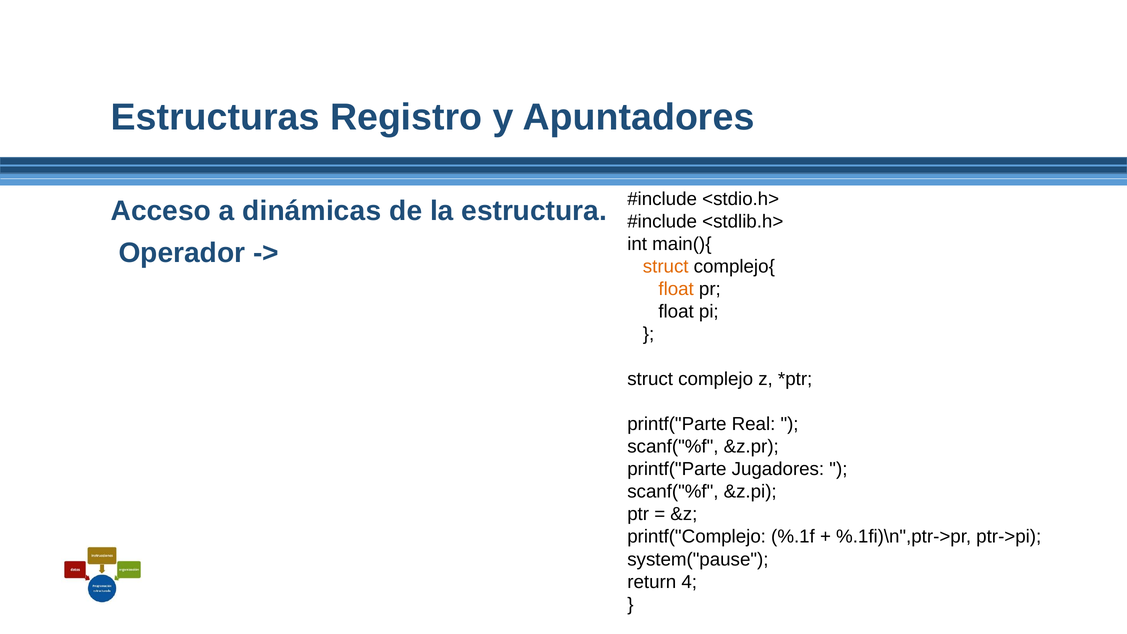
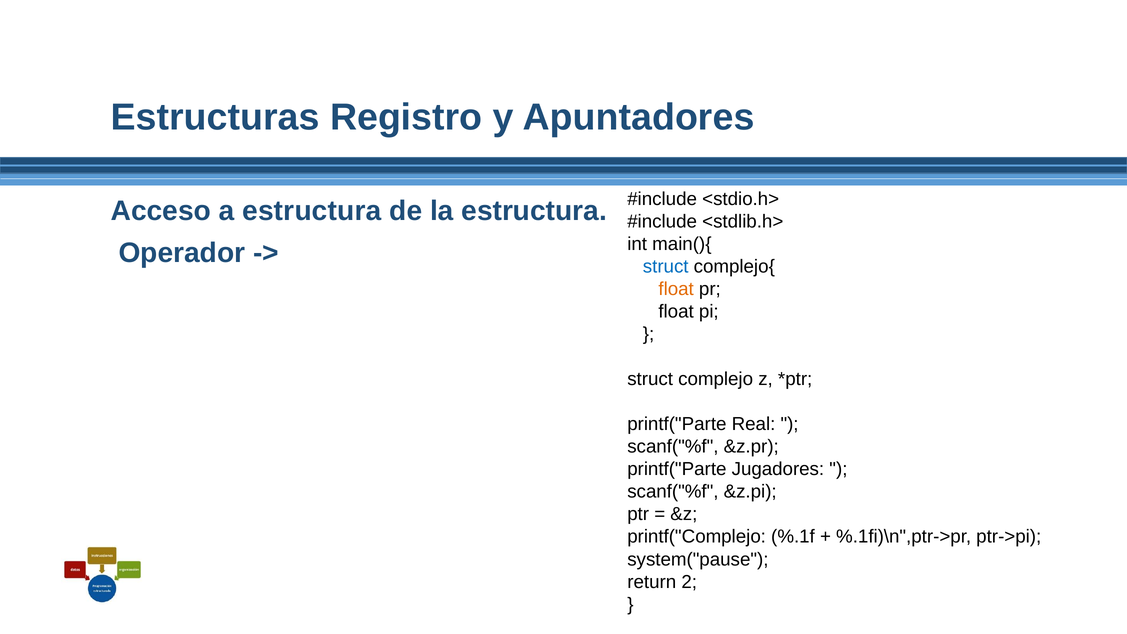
a dinámicas: dinámicas -> estructura (312, 211)
struct colour: orange -> blue (666, 266)
4: 4 -> 2 (689, 582)
